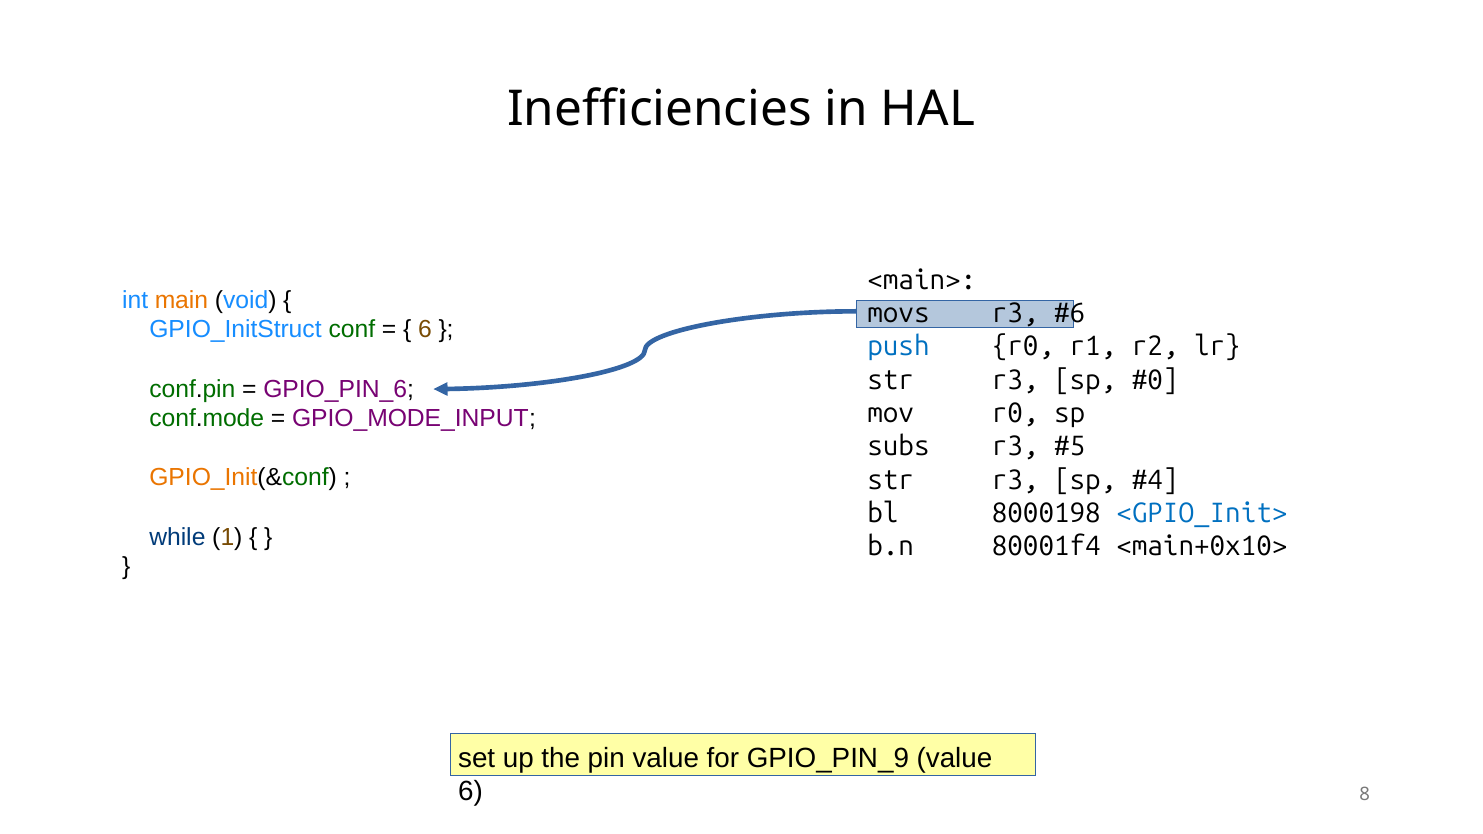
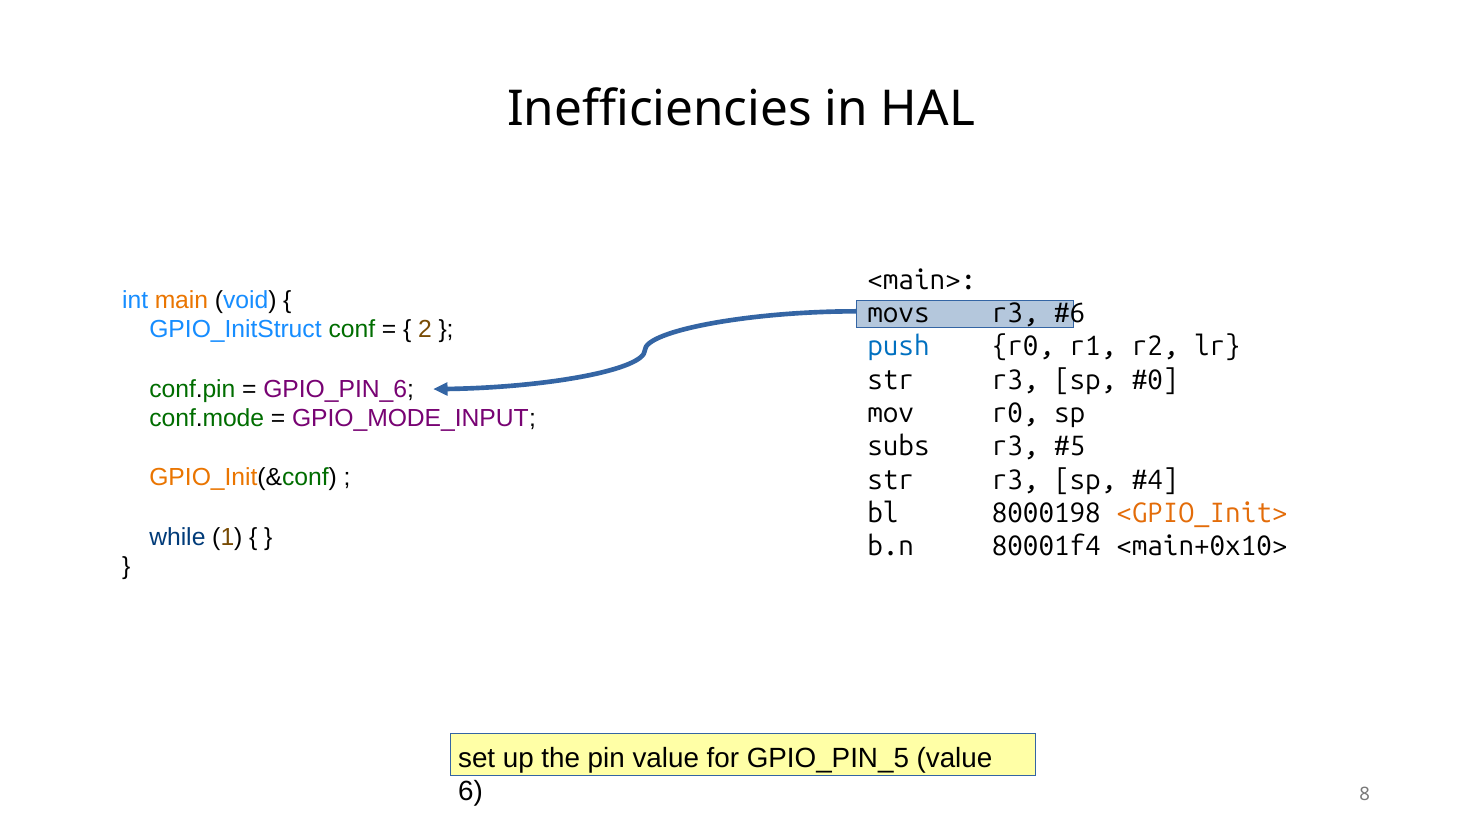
6: 6 -> 2 (425, 330)
<GPIO_Init> colour: blue -> orange (1202, 513)
GPIO_PIN_9: GPIO_PIN_9 -> GPIO_PIN_5 (828, 758)
